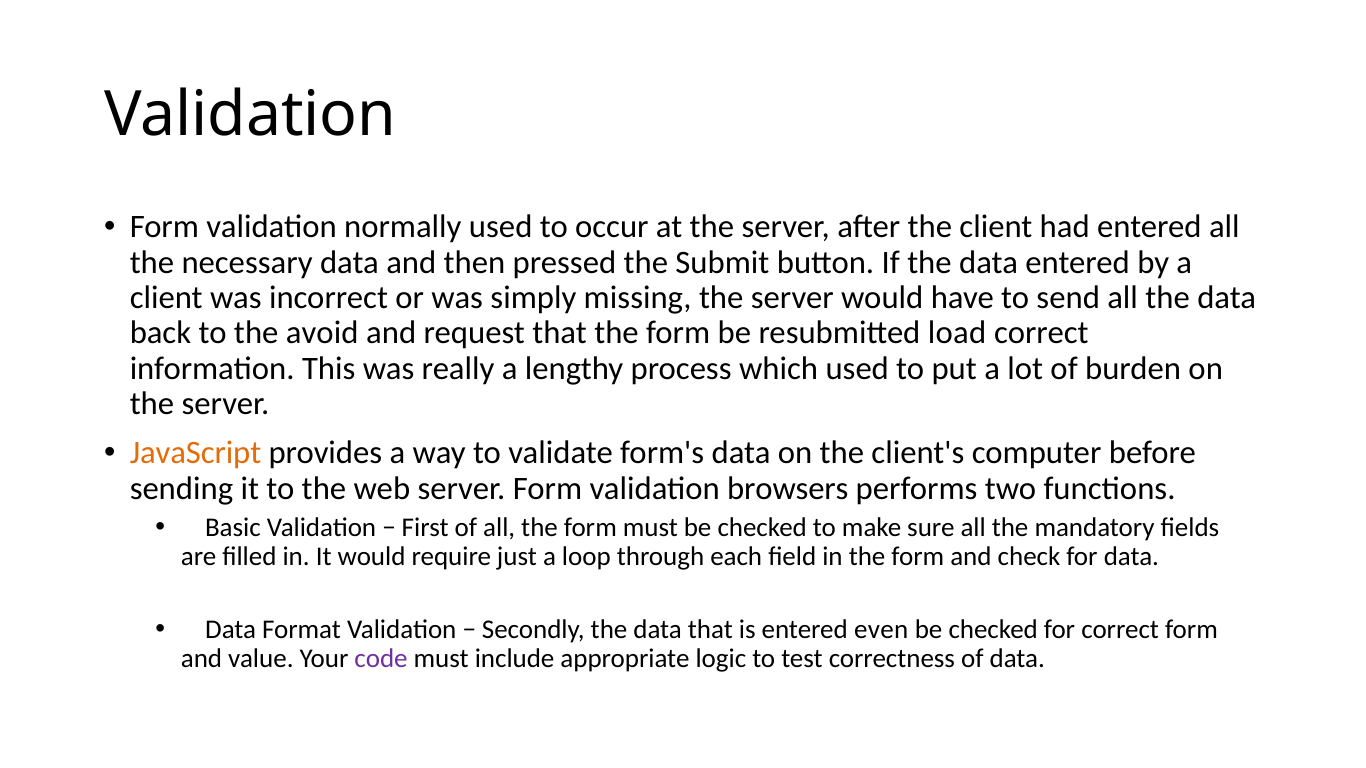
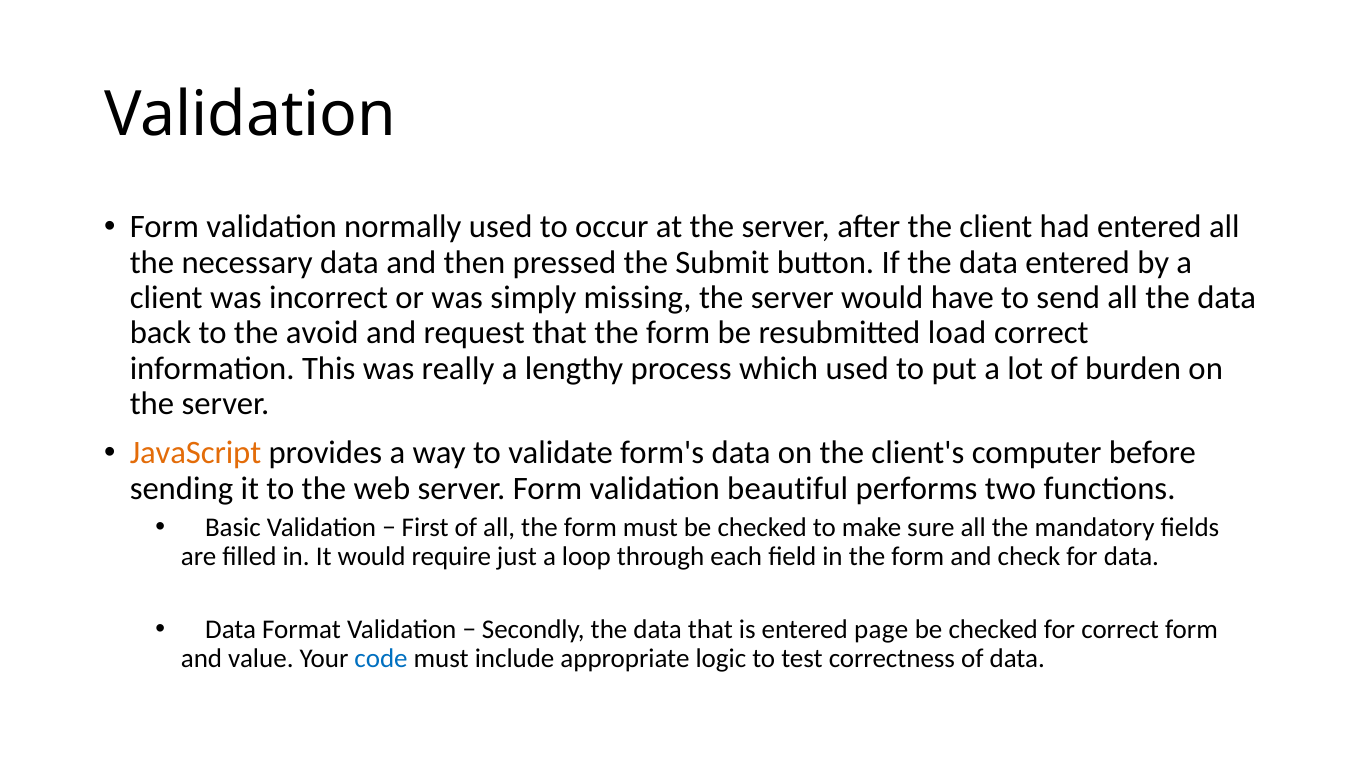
browsers: browsers -> beautiful (788, 489)
even: even -> page (881, 630)
code colour: purple -> blue (381, 659)
